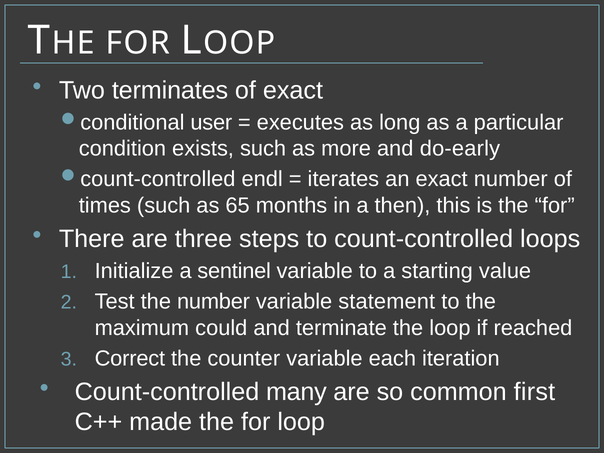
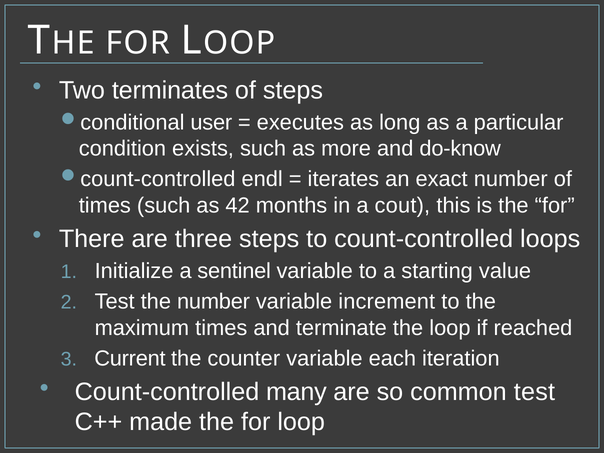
of exact: exact -> steps (293, 90)
do-early: do-early -> do-know (460, 149)
65: 65 -> 42 (238, 205)
then: then -> cout (402, 205)
statement: statement -> increment (387, 302)
maximum could: could -> times (221, 328)
Correct: Correct -> Current (130, 358)
common first: first -> test (534, 392)
